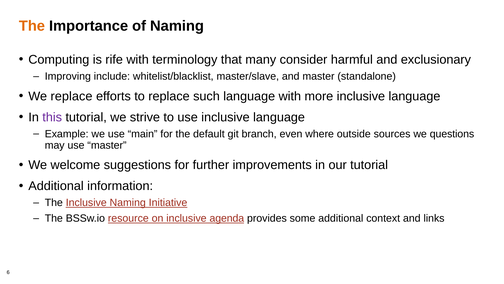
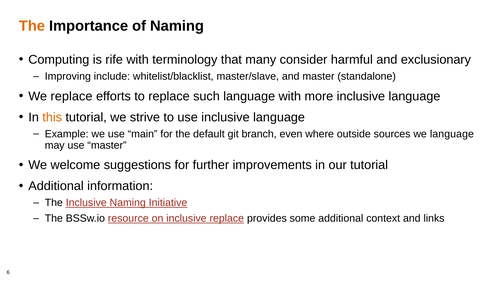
this colour: purple -> orange (52, 117)
we questions: questions -> language (452, 134)
inclusive agenda: agenda -> replace (227, 218)
